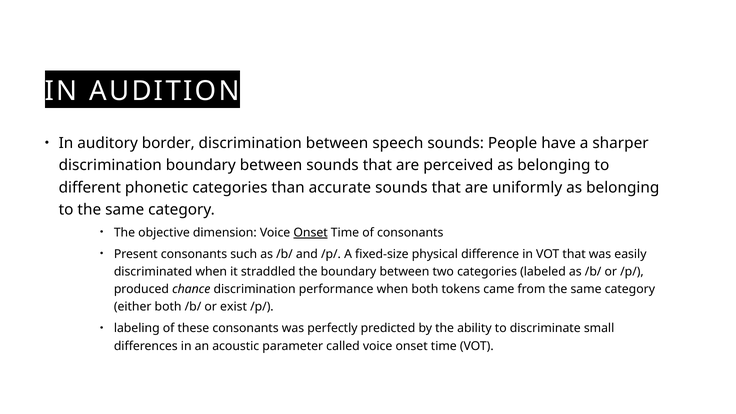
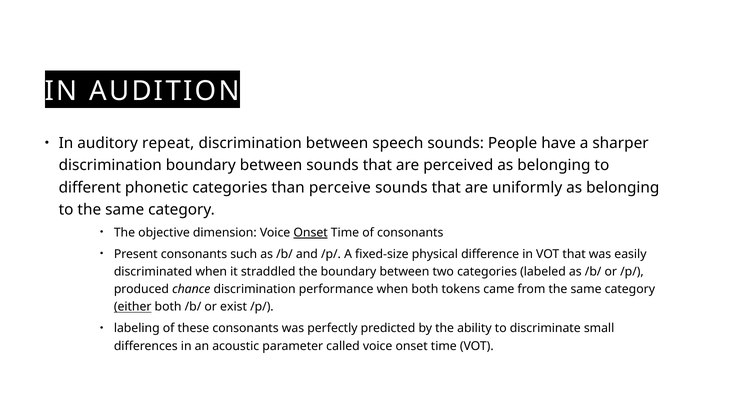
border: border -> repeat (168, 143)
accurate: accurate -> perceive (340, 187)
either underline: none -> present (133, 307)
